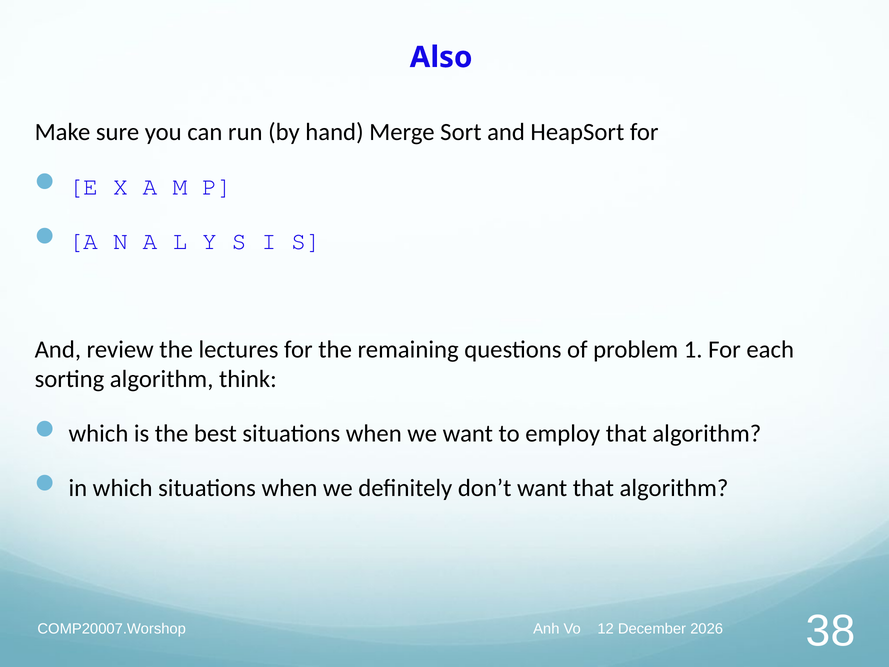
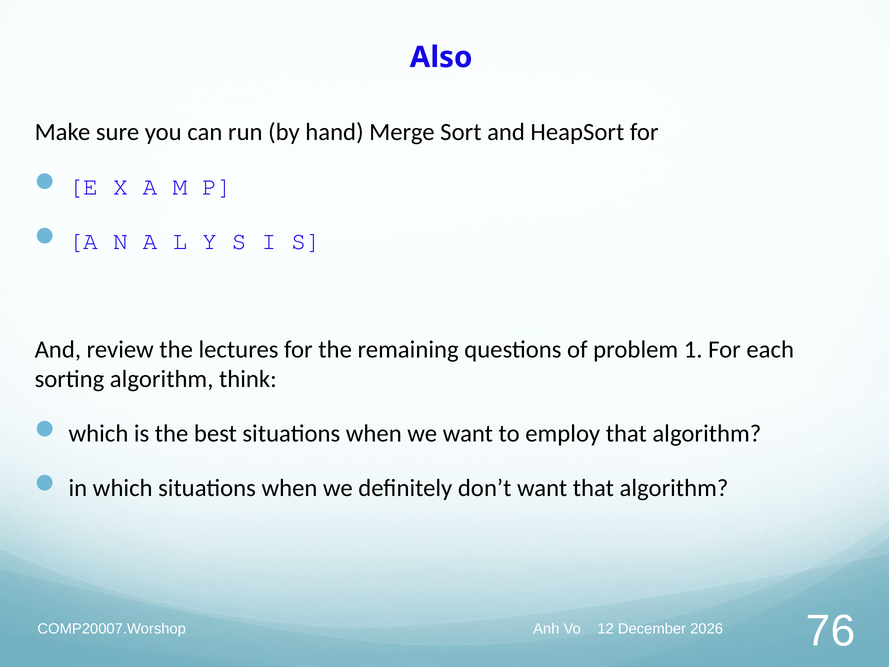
38: 38 -> 76 (831, 631)
